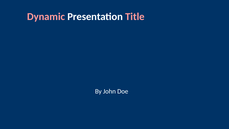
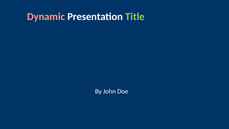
Title colour: pink -> light green (135, 17)
